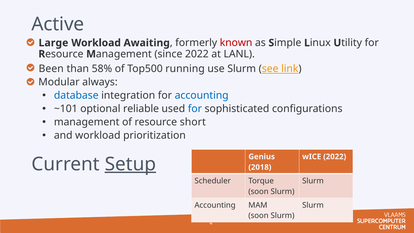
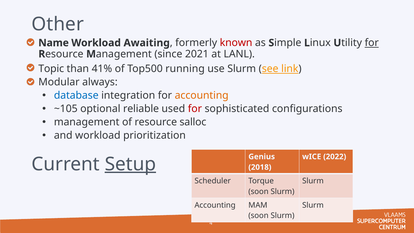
Active: Active -> Other (58, 24)
Large: Large -> Name (54, 43)
for underline: none -> present (372, 43)
since 2022: 2022 -> 2021 (197, 54)
Been: Been -> Topic (51, 69)
58%: 58% -> 41% (102, 69)
accounting colour: blue -> orange (202, 96)
~101: ~101 -> ~105 (66, 109)
for colour: blue -> red (195, 109)
short: short -> salloc (193, 122)
